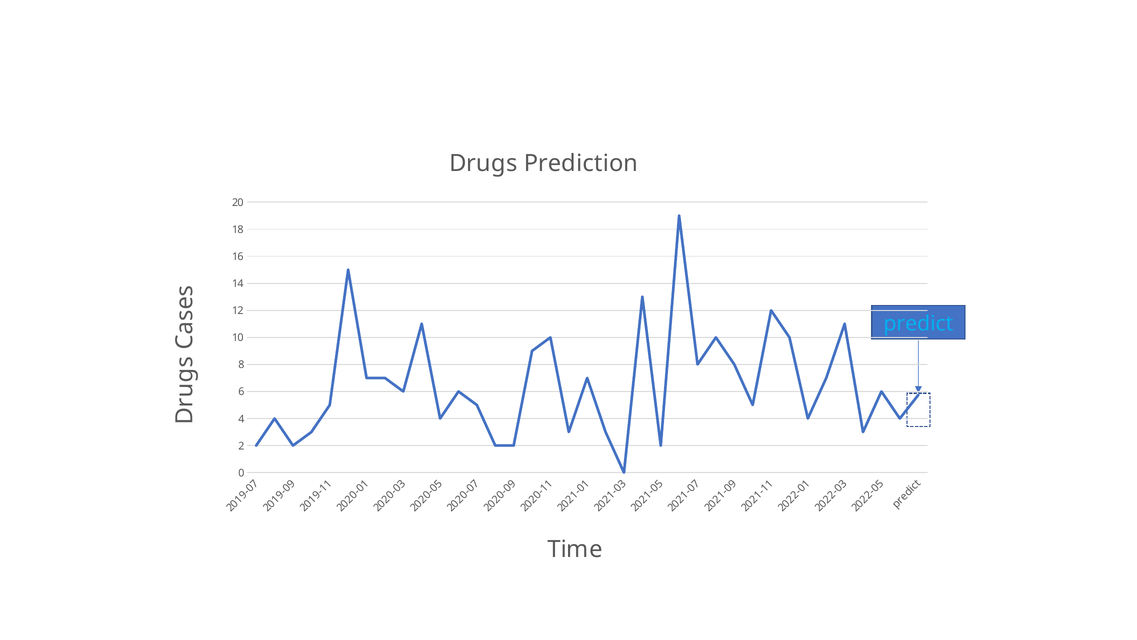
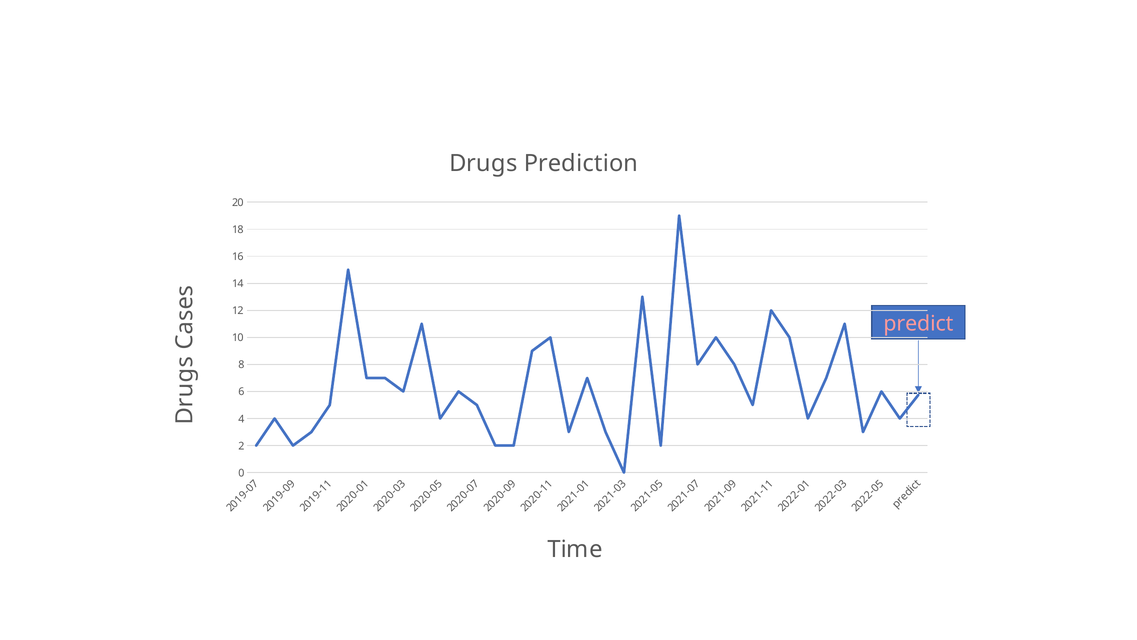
predict colour: light blue -> pink (918, 324)
